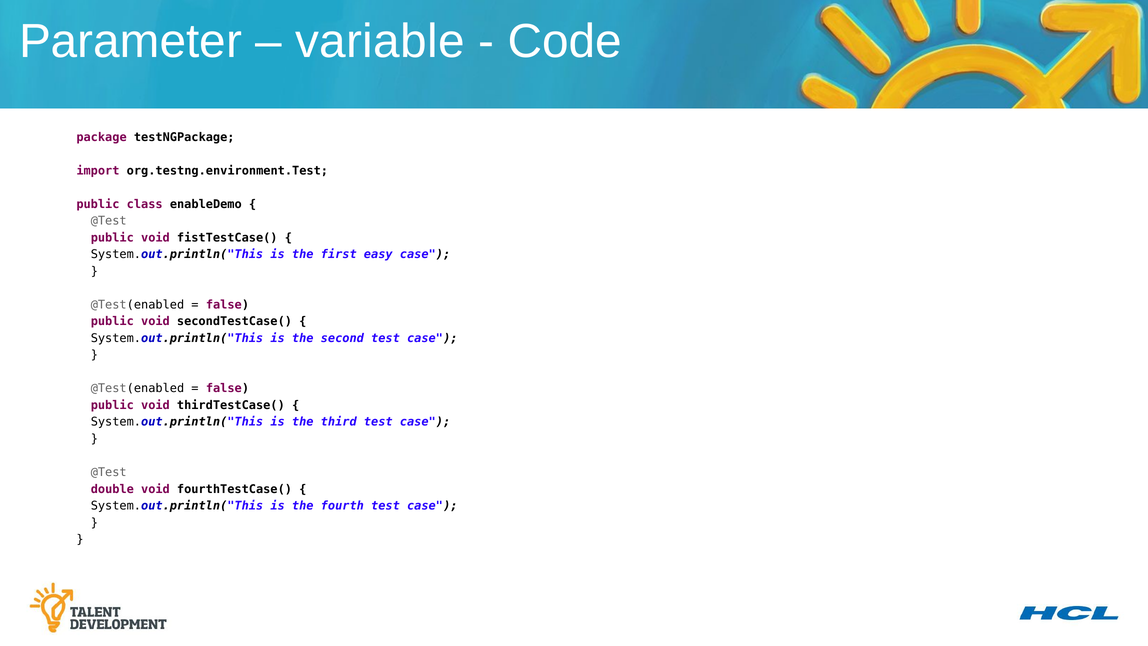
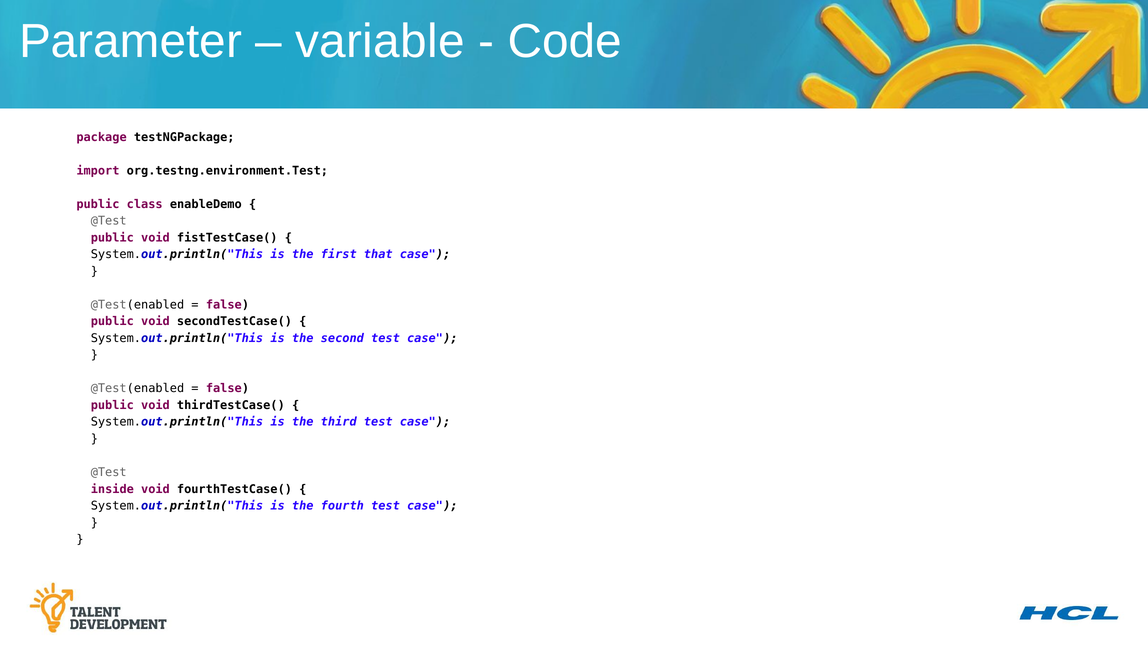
easy: easy -> that (378, 254)
double: double -> inside (112, 489)
